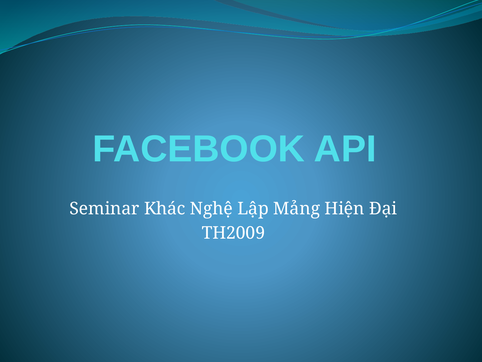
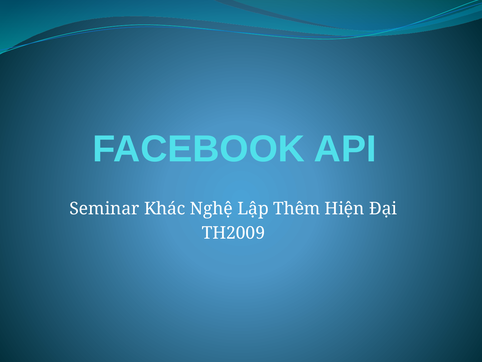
Mảng: Mảng -> Thêm (297, 209)
